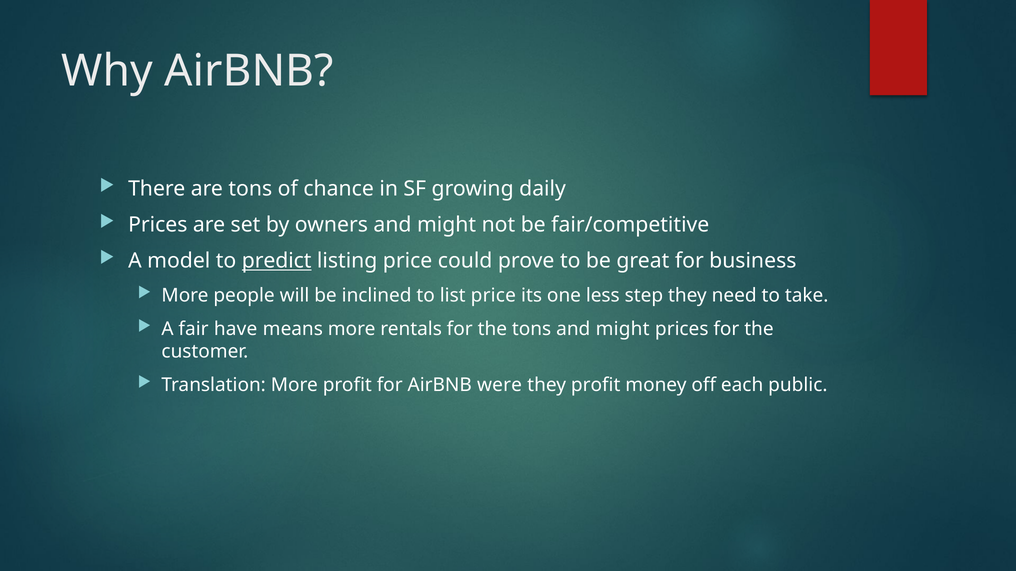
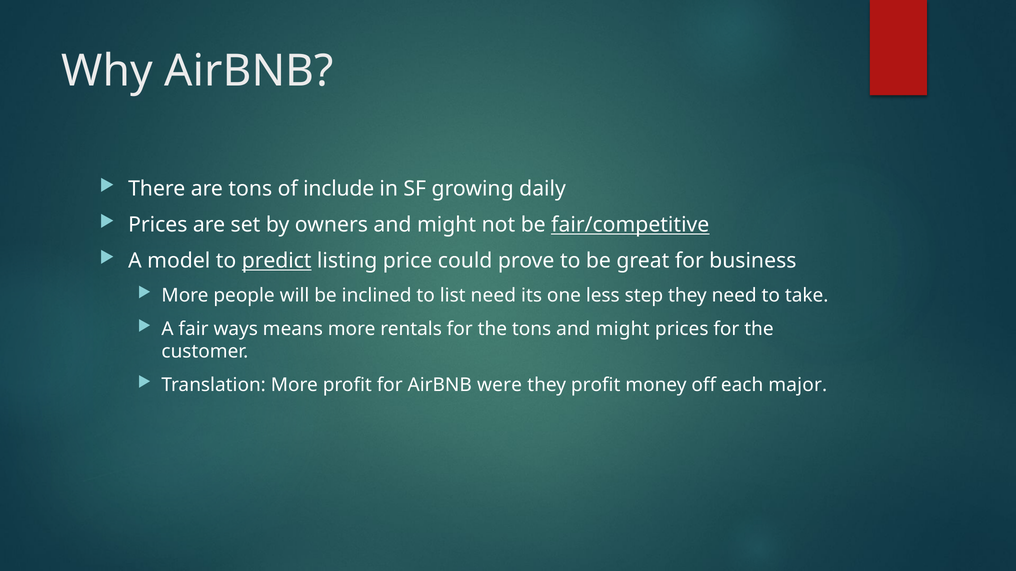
chance: chance -> include (339, 189)
fair/competitive underline: none -> present (630, 225)
list price: price -> need (493, 296)
have: have -> ways (236, 329)
public: public -> major (798, 385)
